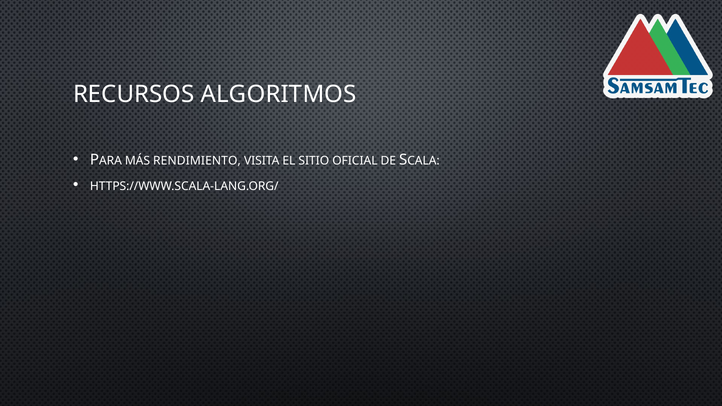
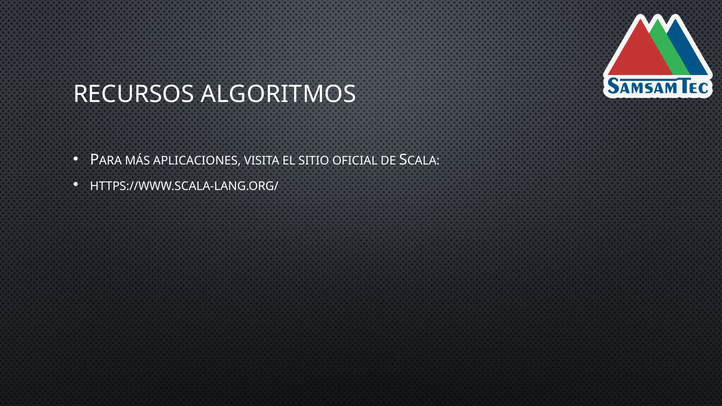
RENDIMIENTO: RENDIMIENTO -> APLICACIONES (197, 161)
